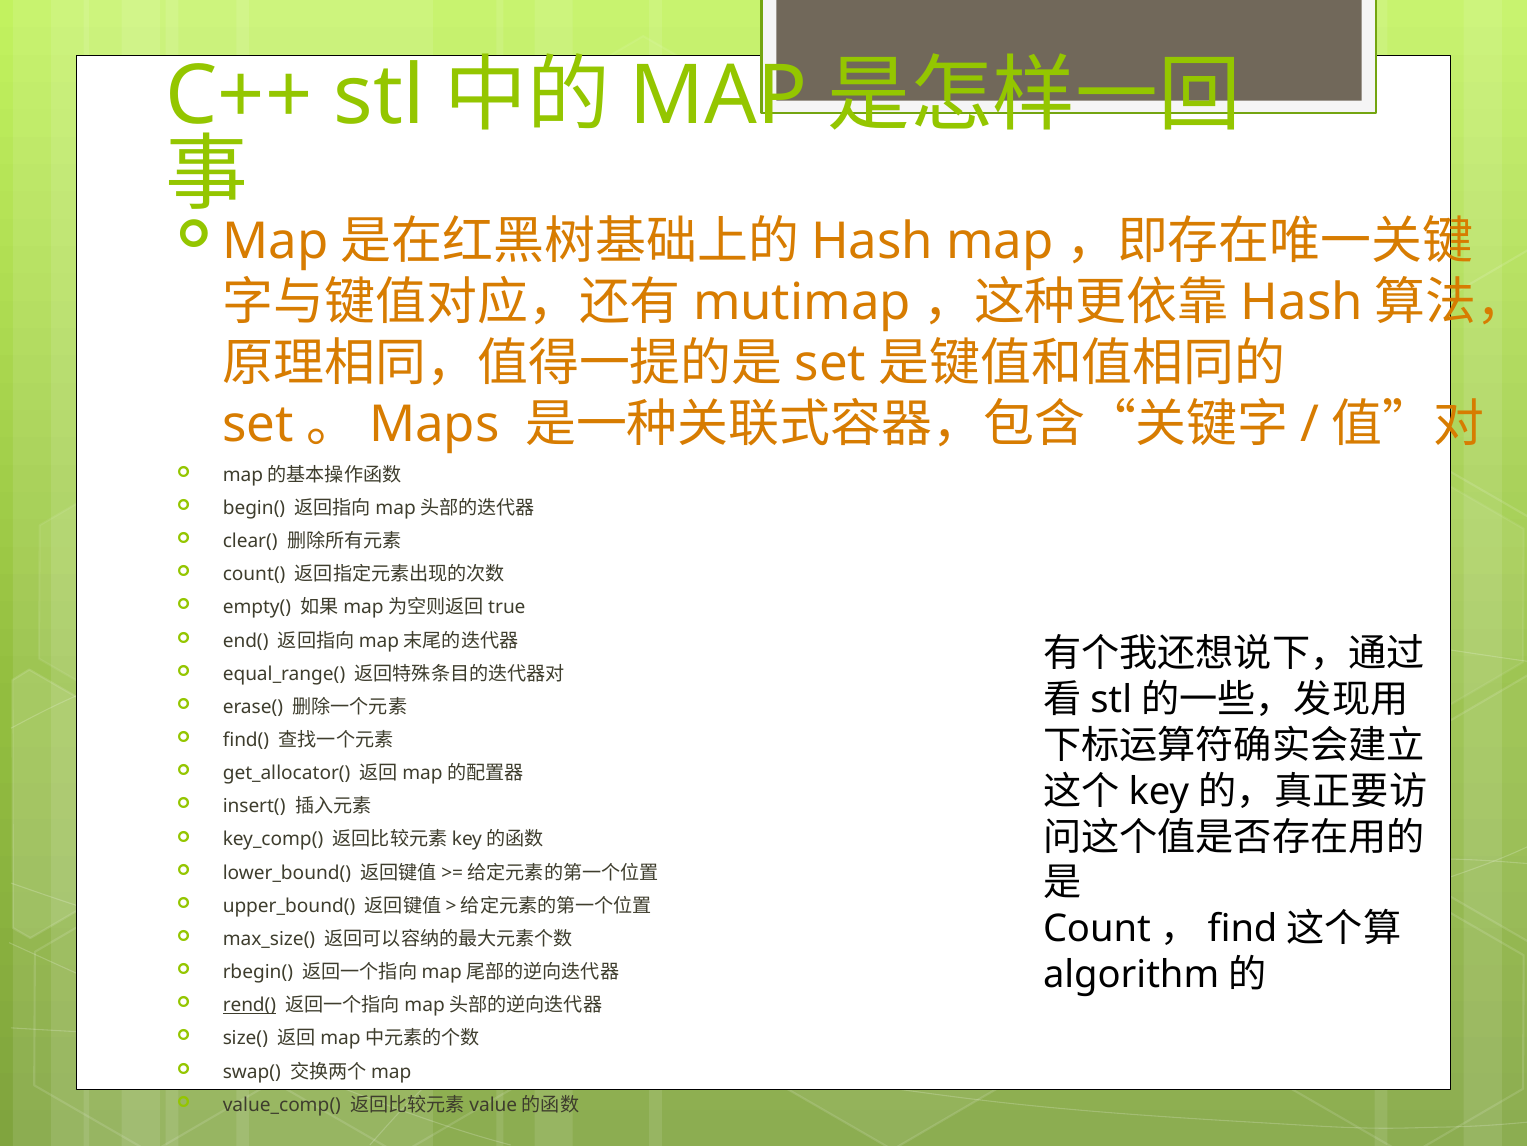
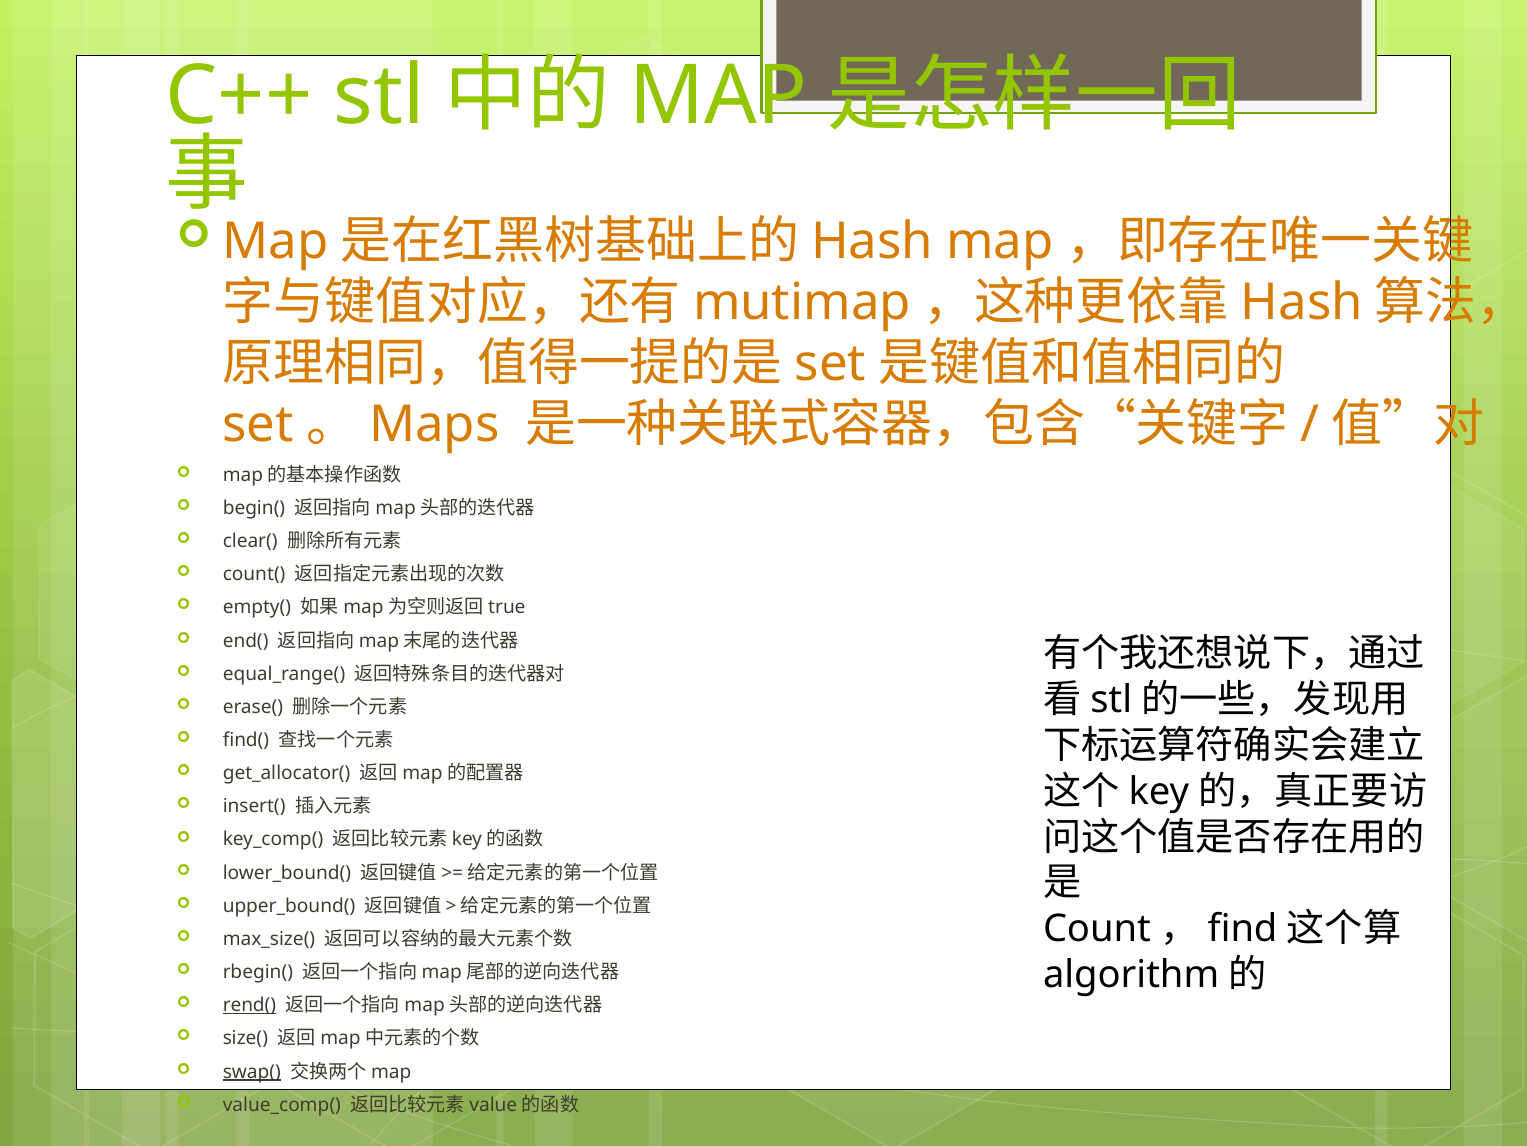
swap( underline: none -> present (252, 1071)
